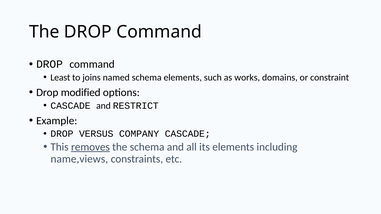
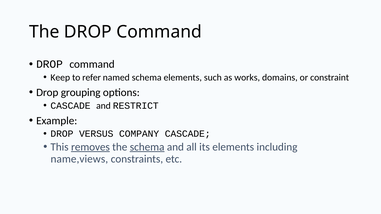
Least: Least -> Keep (60, 78)
joins: joins -> refer (92, 78)
modified: modified -> grouping (81, 93)
schema underline: none -> present (147, 147)
